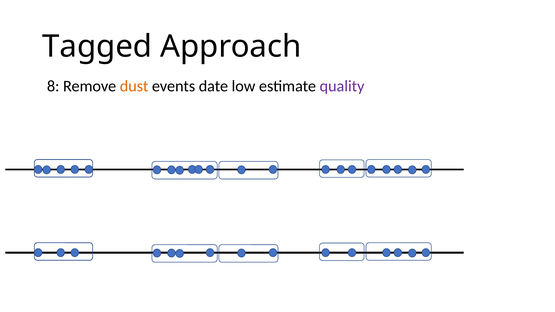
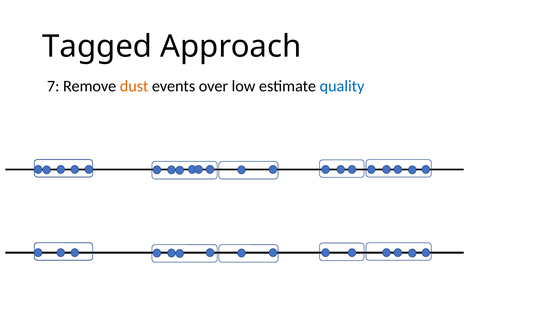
8: 8 -> 7 (53, 86)
date: date -> over (213, 86)
quality colour: purple -> blue (342, 86)
